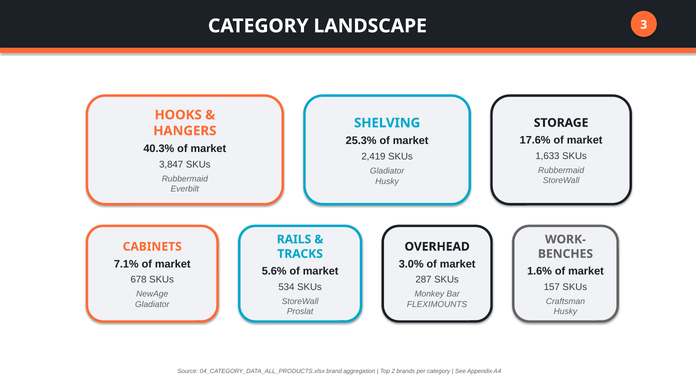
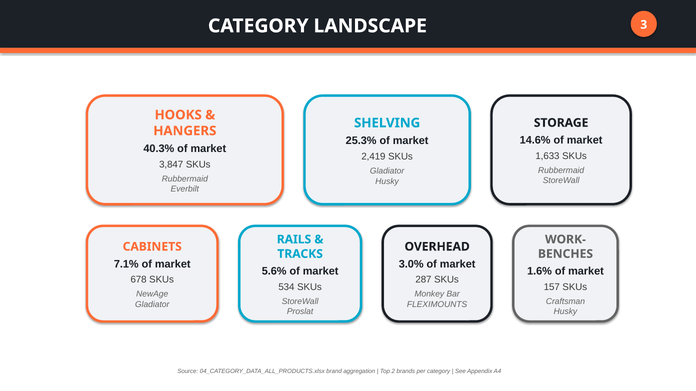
17.6%: 17.6% -> 14.6% (535, 140)
